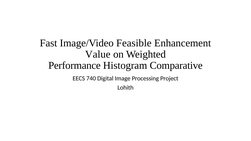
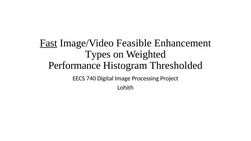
Fast underline: none -> present (48, 43)
Value: Value -> Types (98, 54)
Comparative: Comparative -> Thresholded (176, 66)
